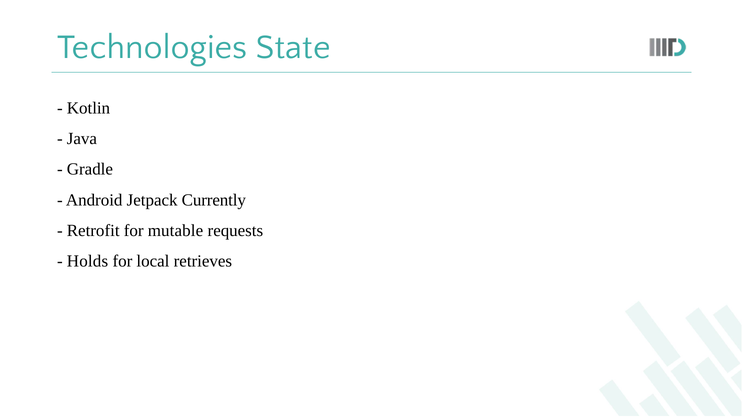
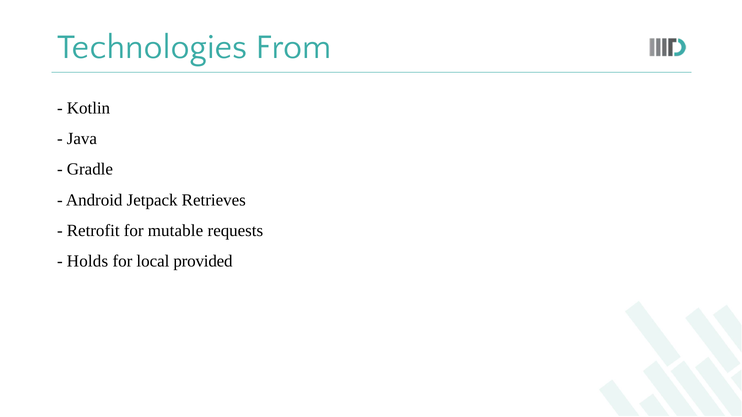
State: State -> From (293, 47)
Currently: Currently -> Retrieves (214, 200)
retrieves: retrieves -> provided (203, 261)
